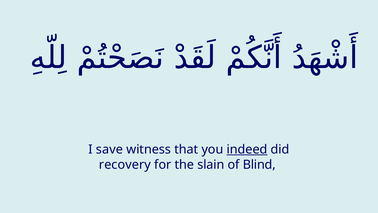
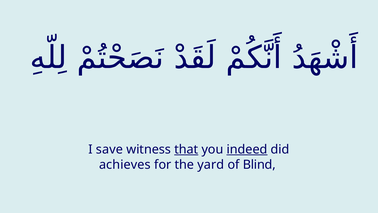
that underline: none -> present (186, 149)
recovery: recovery -> achieves (125, 164)
slain: slain -> yard (211, 164)
